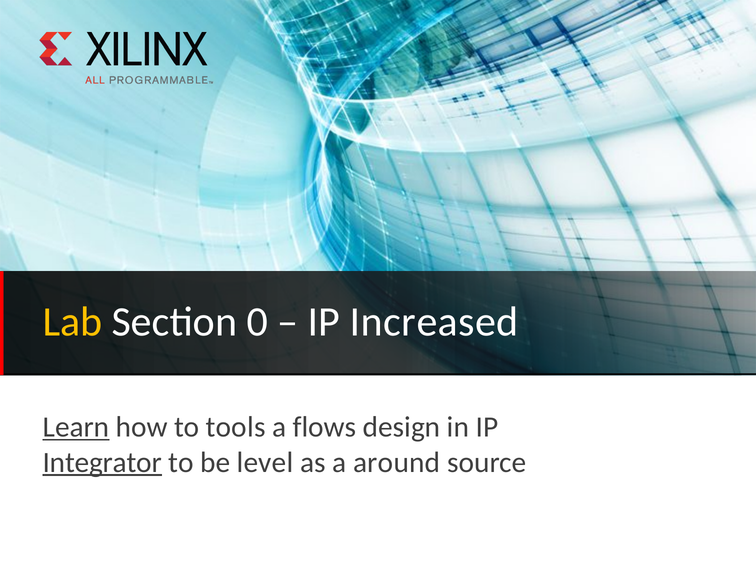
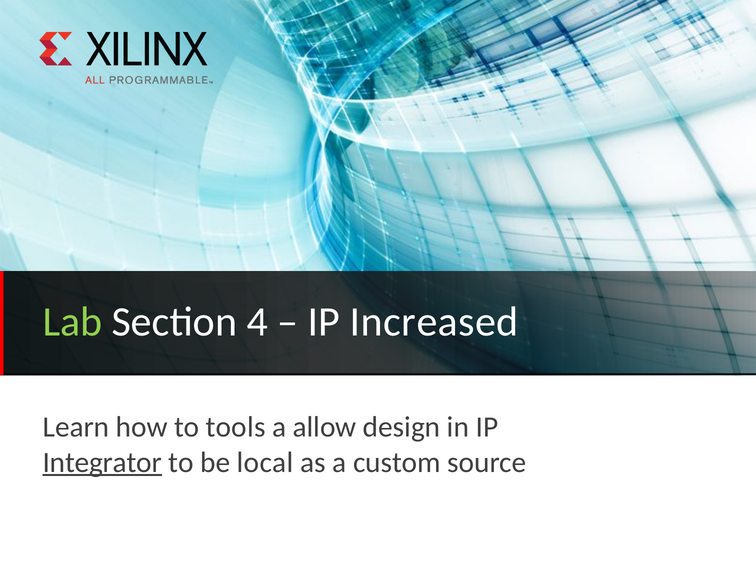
Lab colour: yellow -> light green (72, 322)
0: 0 -> 4 (257, 322)
Learn underline: present -> none (76, 427)
flows: flows -> allow (325, 427)
level: level -> local (265, 462)
around: around -> custom (397, 462)
